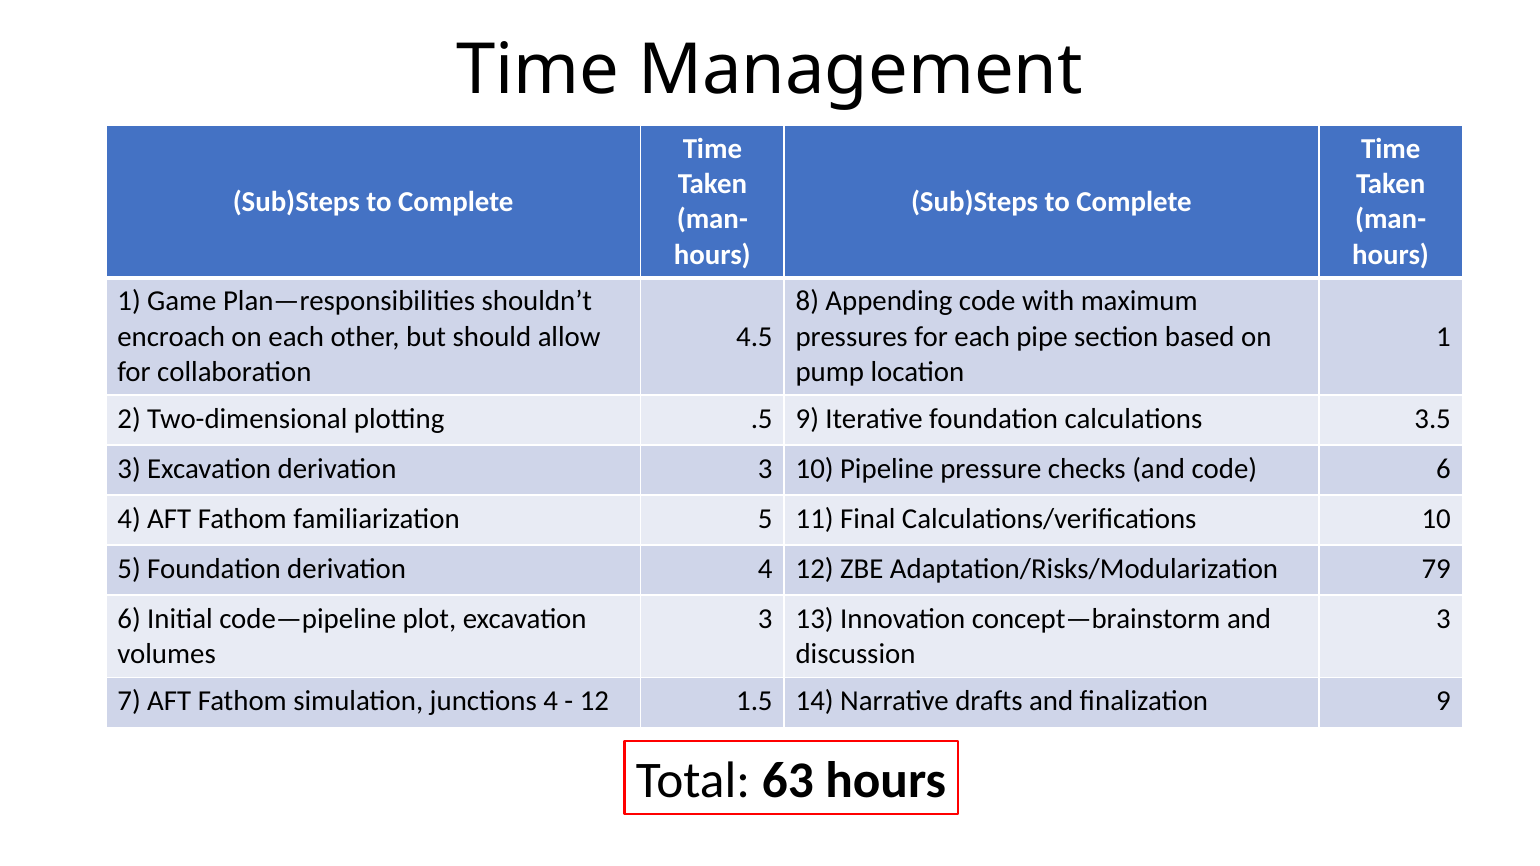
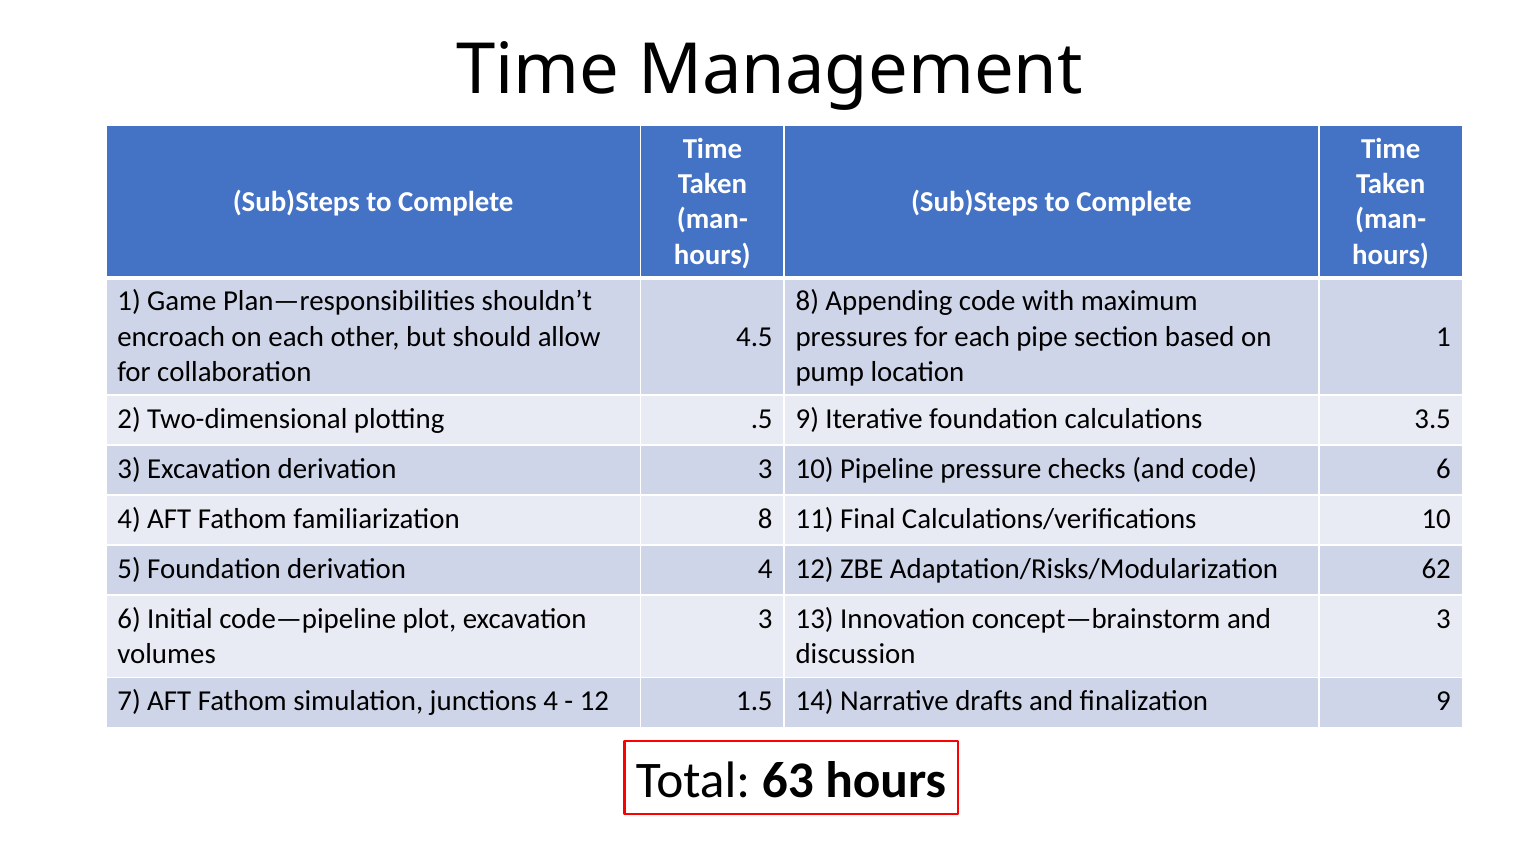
familiarization 5: 5 -> 8 (765, 519)
79: 79 -> 62 (1436, 569)
